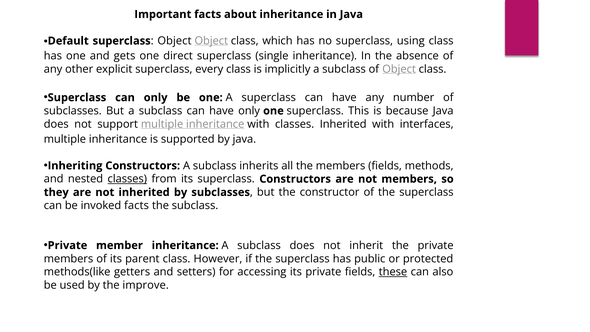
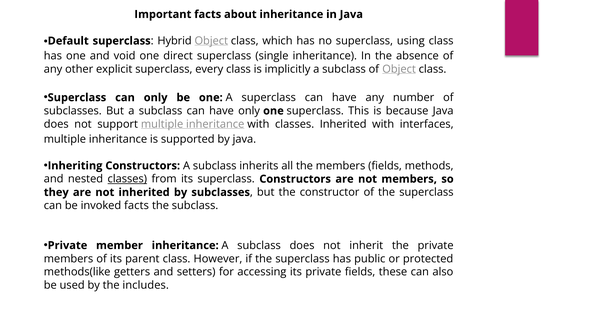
superclass Object: Object -> Hybrid (175, 41)
gets: gets -> void (125, 56)
these underline: present -> none (393, 272)
improve: improve -> includes (146, 285)
